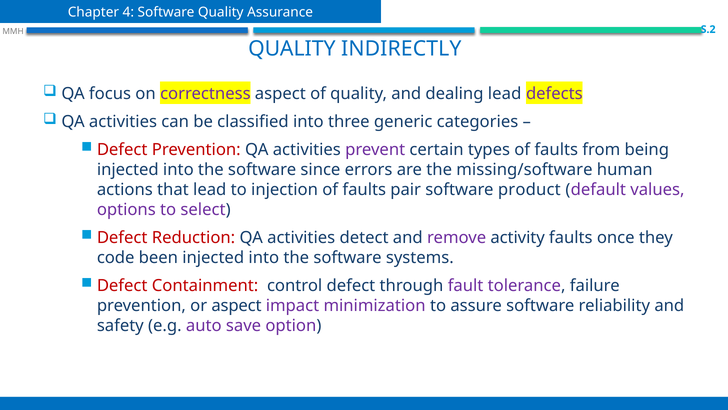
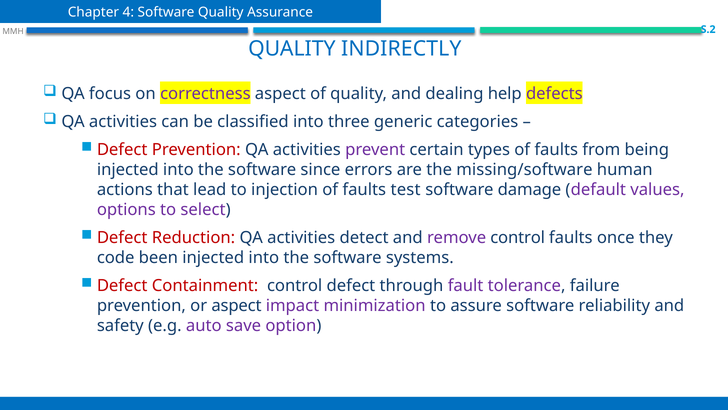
dealing lead: lead -> help (505, 94)
pair: pair -> test (406, 190)
product: product -> damage (529, 190)
remove activity: activity -> control (518, 237)
